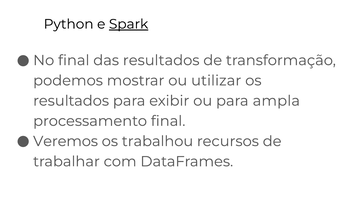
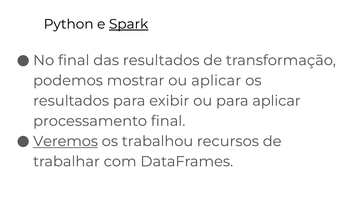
ou utilizar: utilizar -> aplicar (216, 81)
para ampla: ampla -> aplicar (276, 101)
Veremos underline: none -> present (66, 141)
